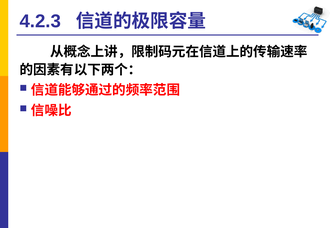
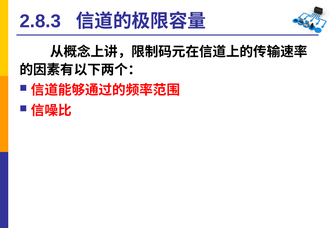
4.2.3: 4.2.3 -> 2.8.3 (40, 21)
